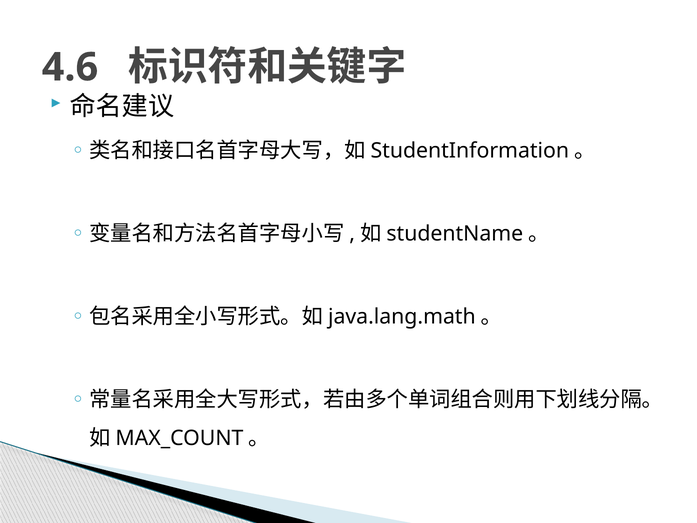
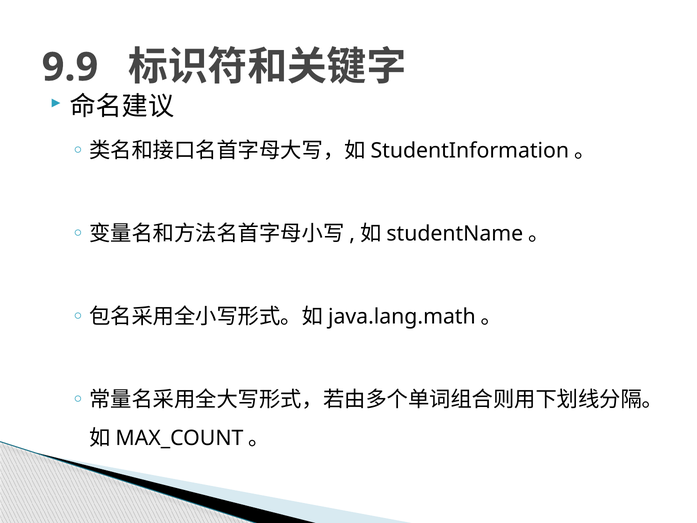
4.6: 4.6 -> 9.9 (70, 67)
